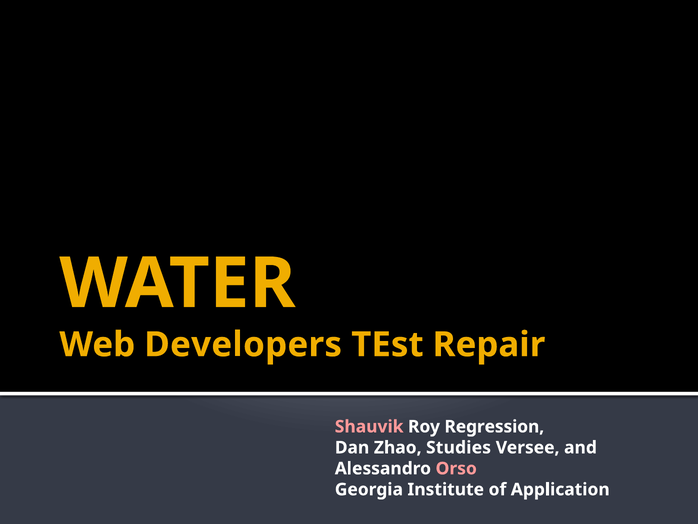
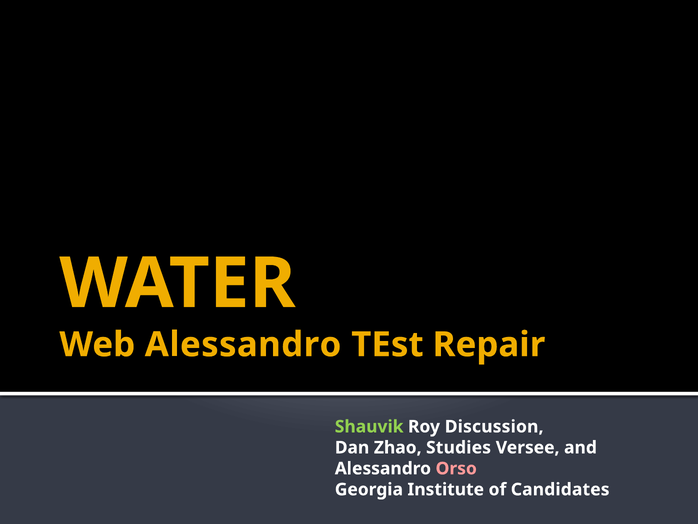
Web Developers: Developers -> Alessandro (243, 344)
Shauvik colour: pink -> light green (369, 426)
Regression: Regression -> Discussion (494, 426)
Application: Application -> Candidates (560, 489)
